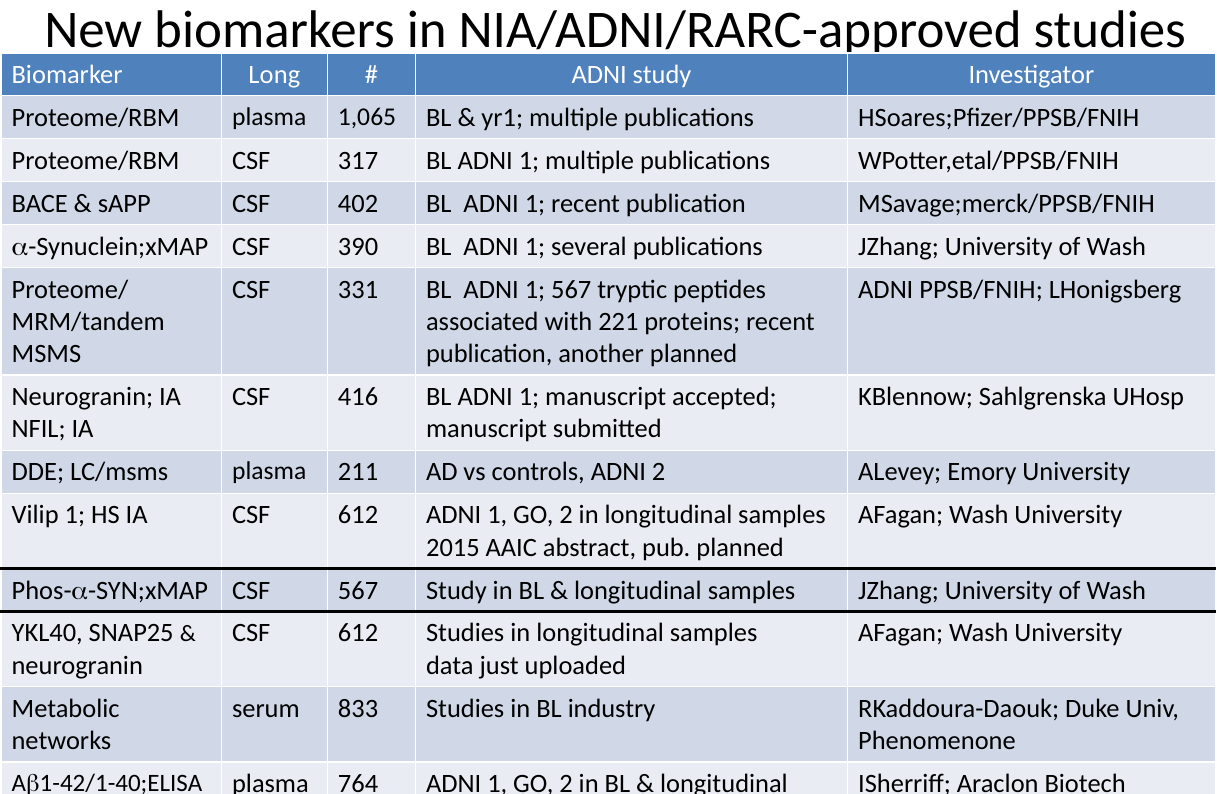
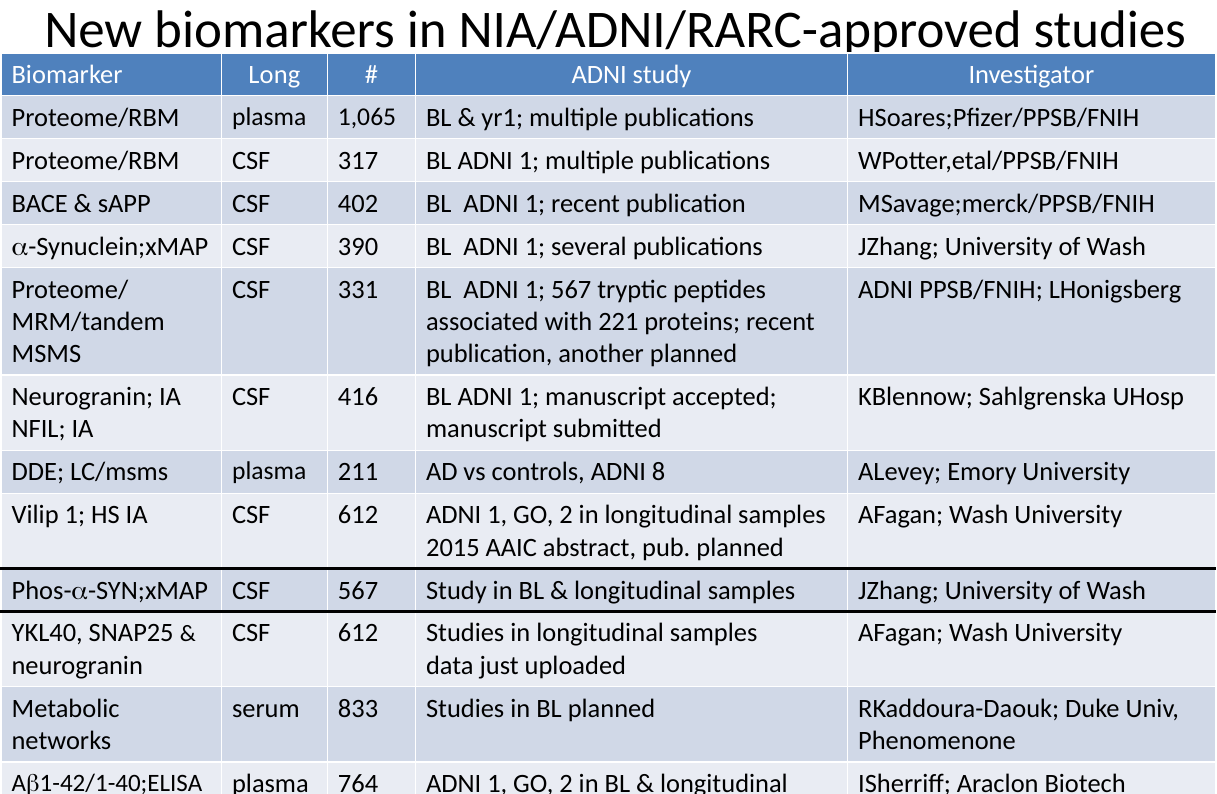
ADNI 2: 2 -> 8 (659, 472)
BL industry: industry -> planned (612, 708)
